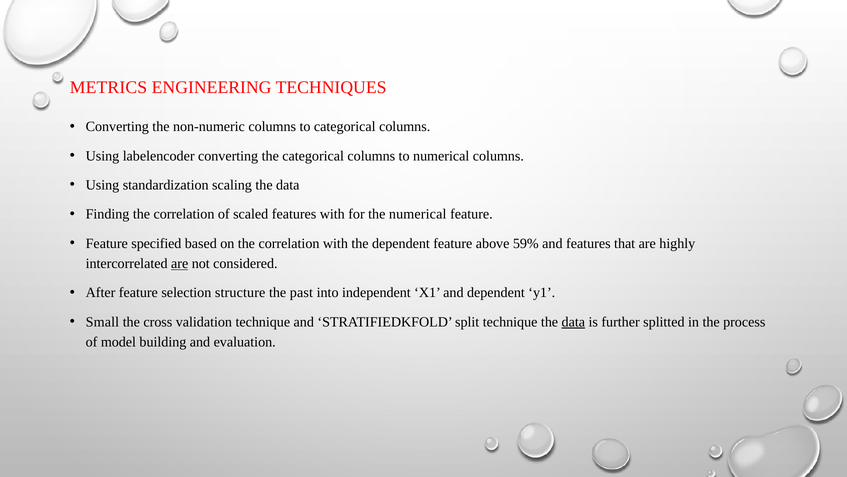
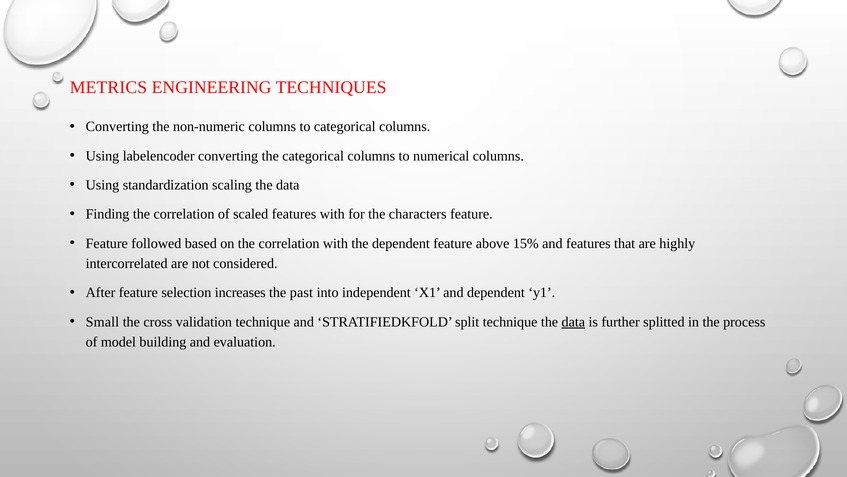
the numerical: numerical -> characters (418, 214)
specified: specified -> followed (156, 243)
59%: 59% -> 15% (526, 243)
are underline: present -> none (180, 263)
structure: structure -> increases (240, 292)
